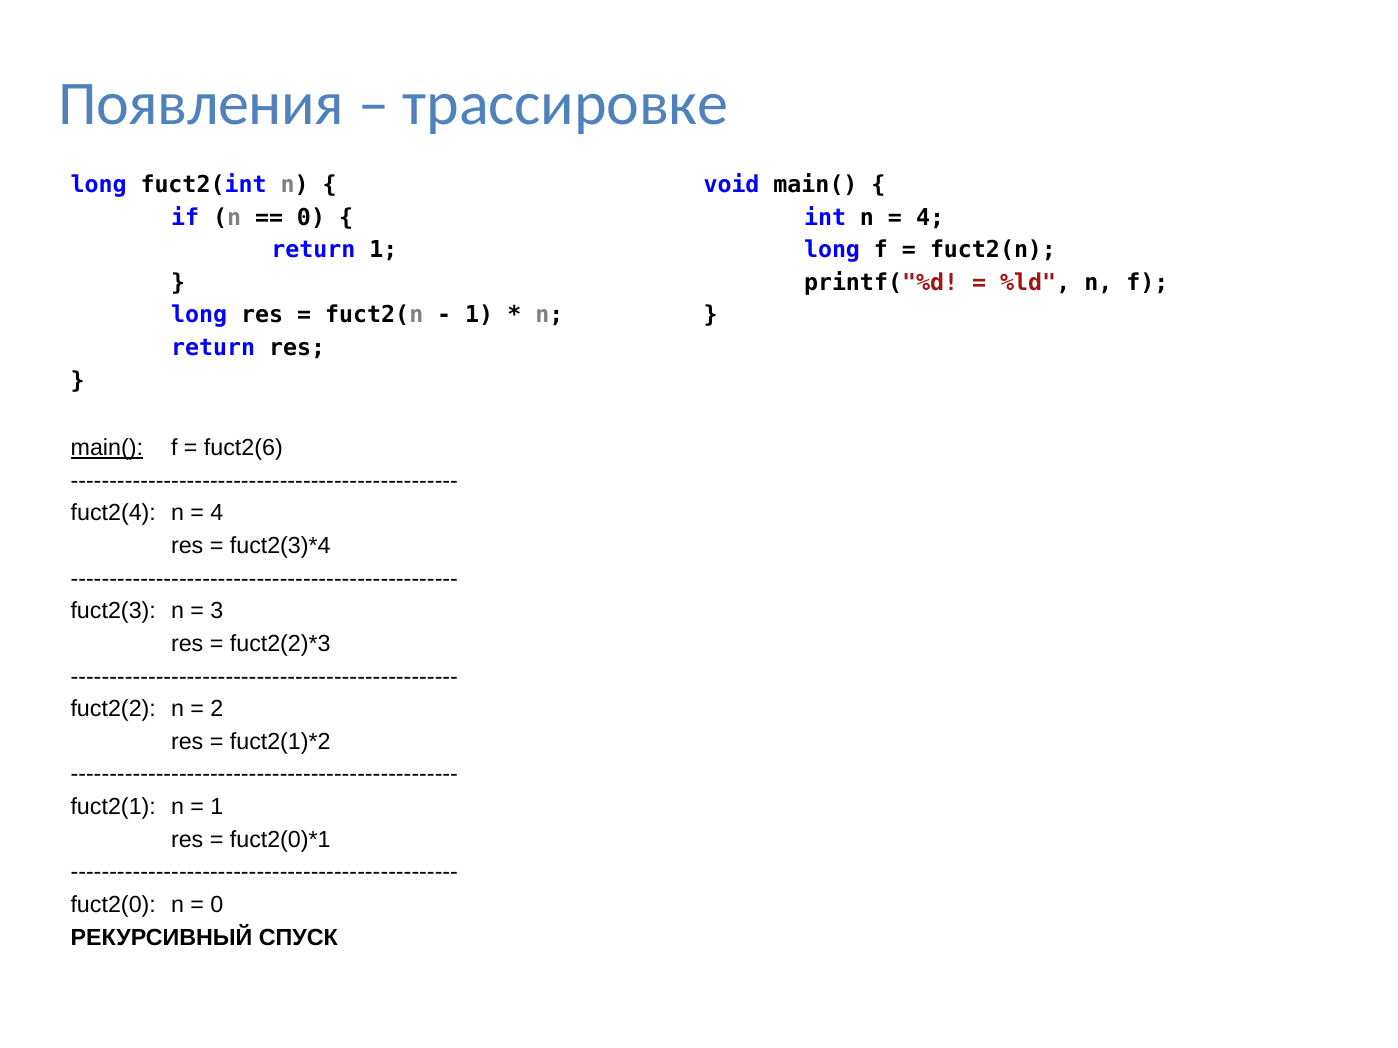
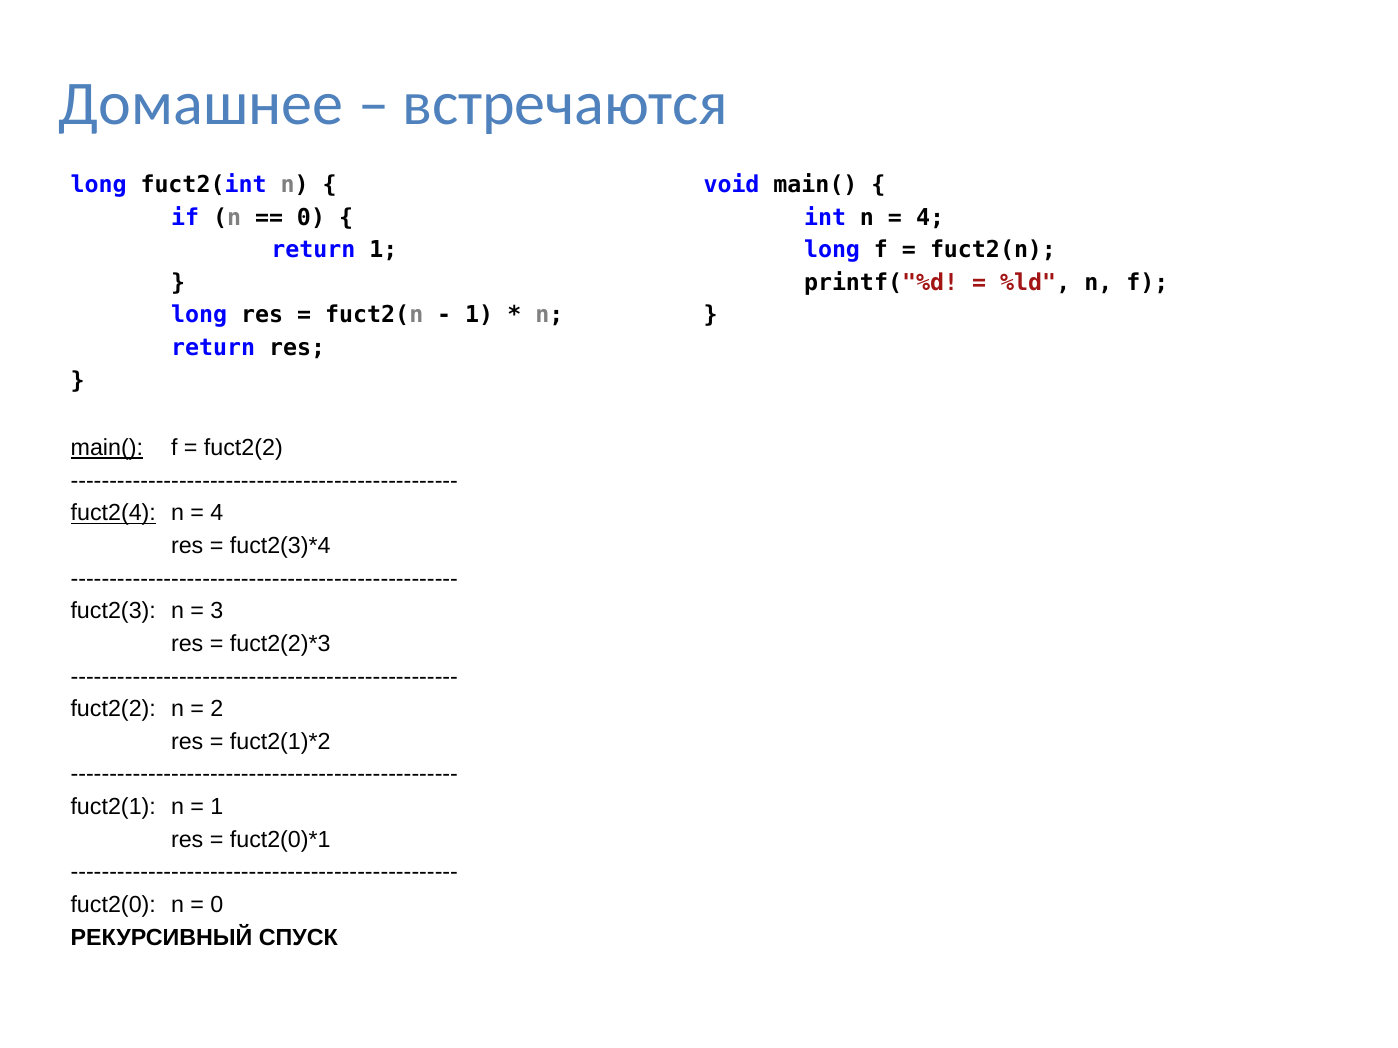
Появления: Появления -> Домашнее (201, 104)
трассировке: трассировке -> встречаются (566, 104)
fuct2(6: fuct2(6 -> fuct2(2 (243, 448)
fuct2(4 underline: none -> present (113, 513)
